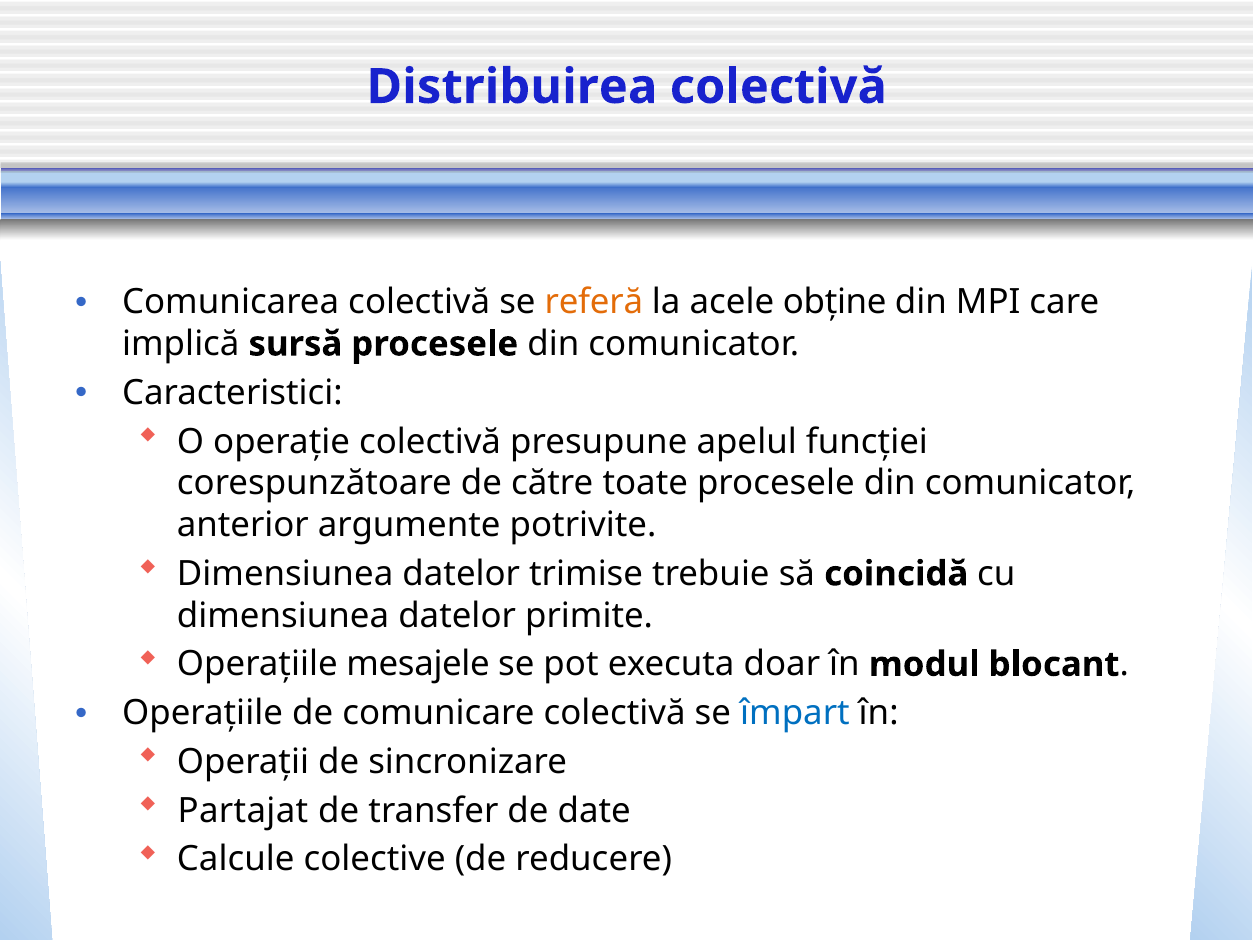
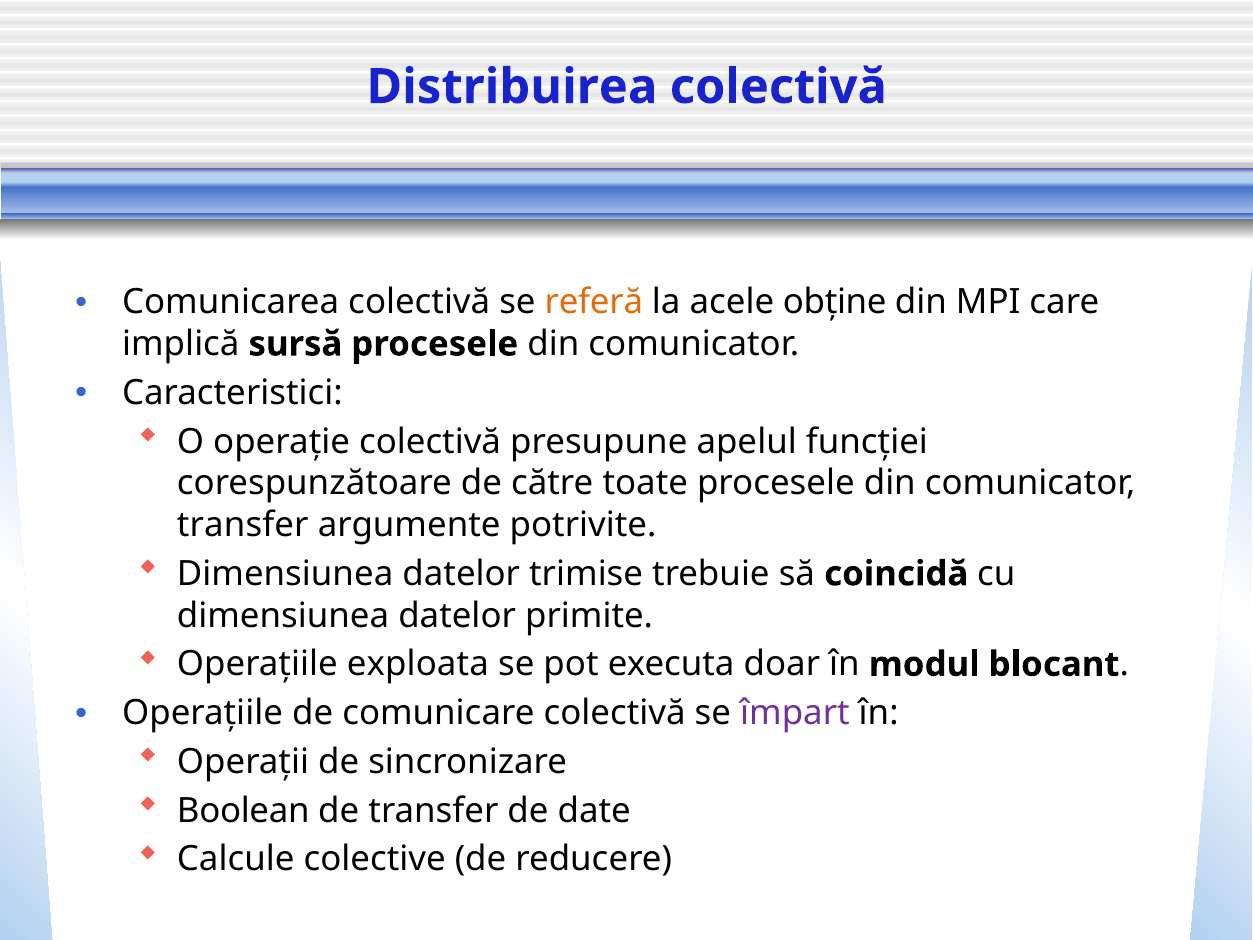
anterior: anterior -> transfer (243, 525)
mesajele: mesajele -> exploata (418, 664)
împart colour: blue -> purple (795, 713)
Partajat: Partajat -> Boolean (243, 810)
